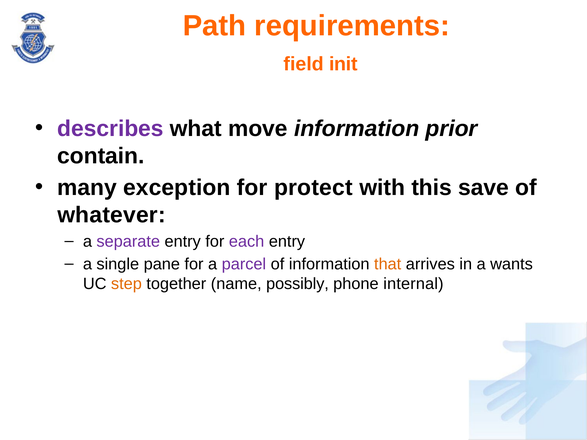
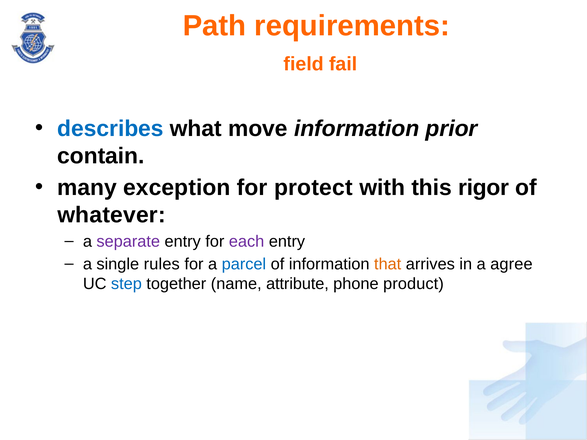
init: init -> fail (343, 64)
describes colour: purple -> blue (110, 129)
save: save -> rigor (484, 188)
pane: pane -> rules (162, 264)
parcel colour: purple -> blue (244, 264)
wants: wants -> agree (511, 264)
step colour: orange -> blue (126, 284)
possibly: possibly -> attribute (297, 284)
internal: internal -> product (413, 284)
